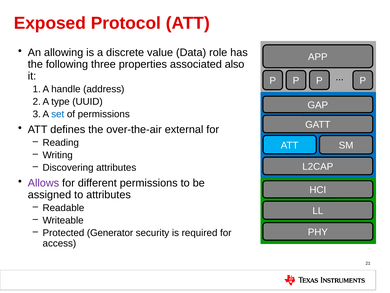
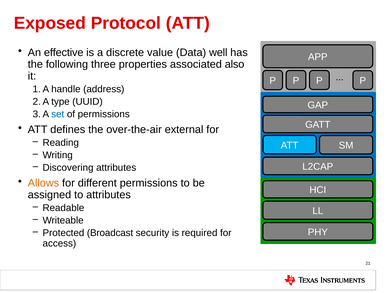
allowing: allowing -> effective (64, 52)
role: role -> well (218, 52)
Allows colour: purple -> orange (43, 183)
Generator: Generator -> Broadcast (110, 233)
